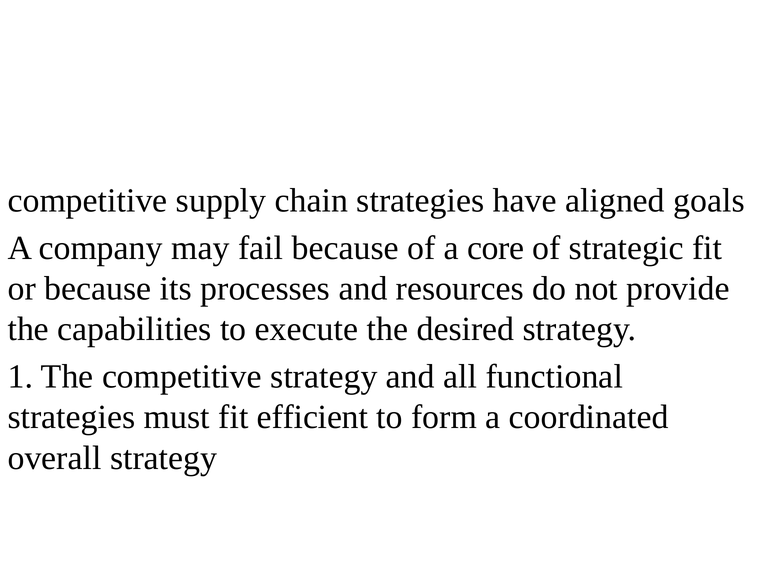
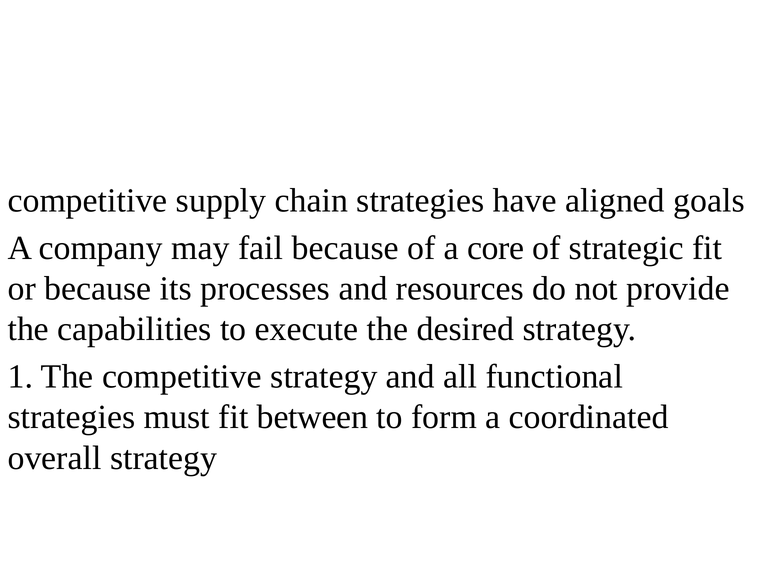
efficient: efficient -> between (312, 418)
